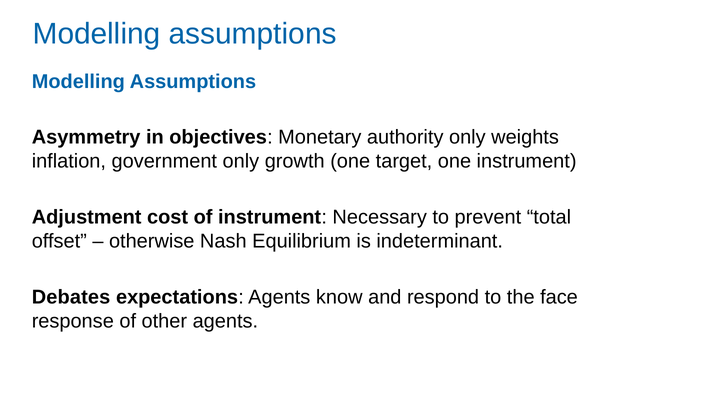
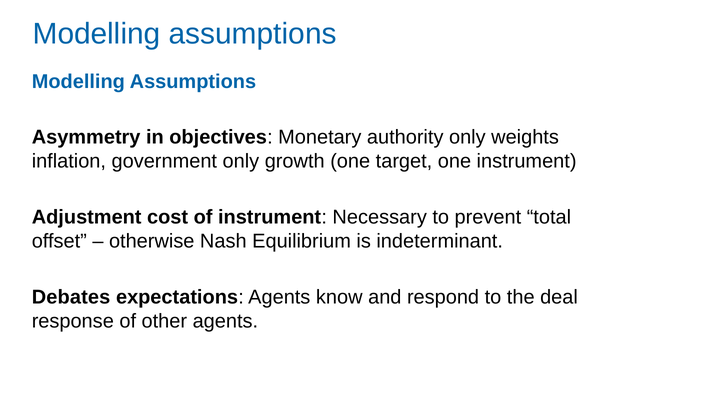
face: face -> deal (559, 297)
